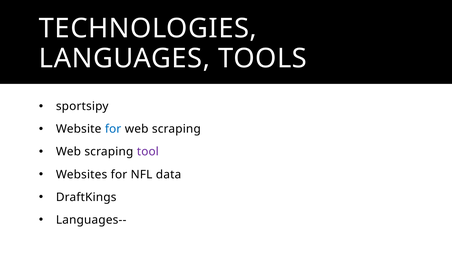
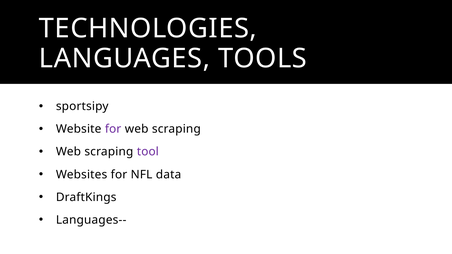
for colour: blue -> purple (113, 129)
